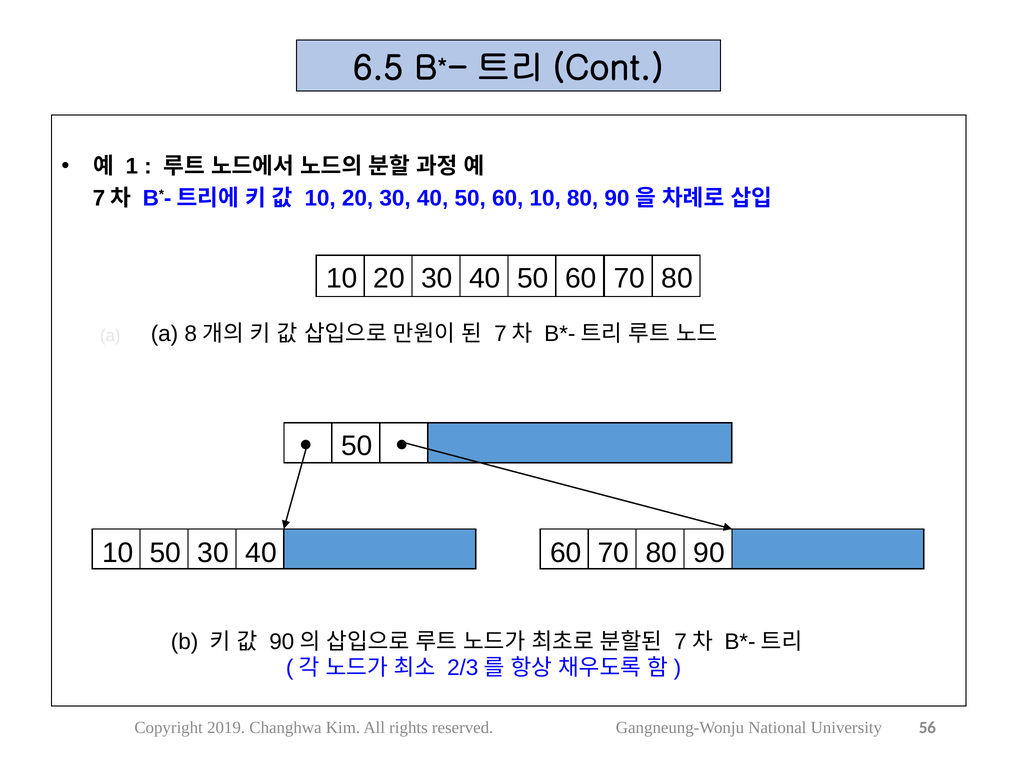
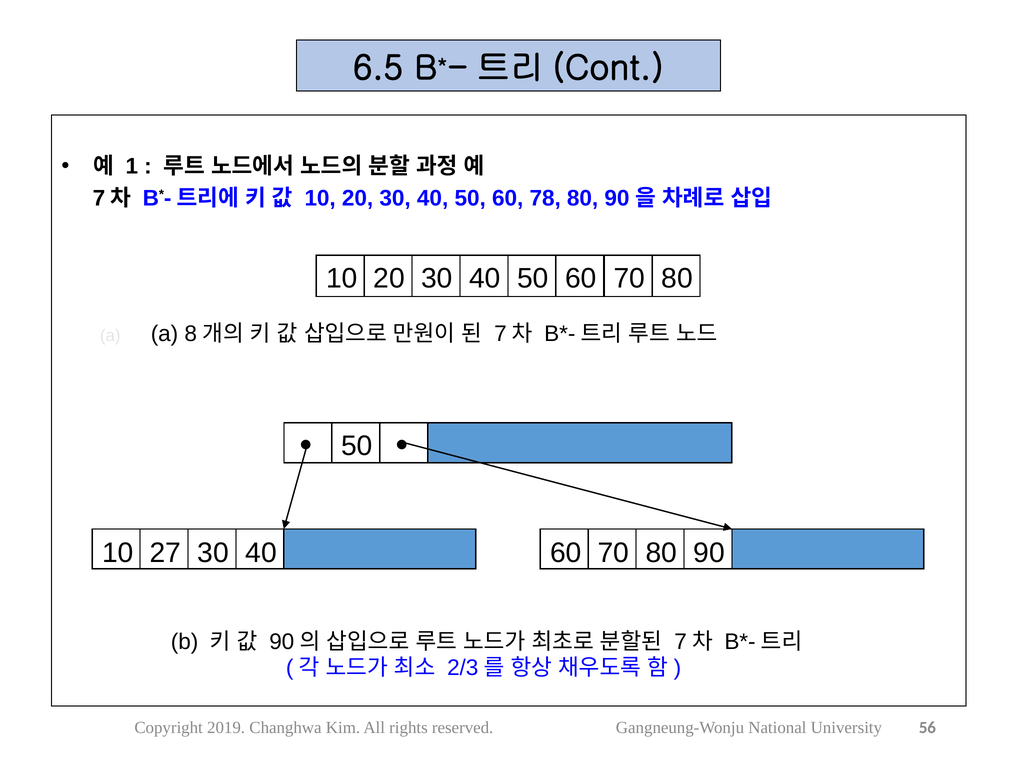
60 10: 10 -> 78 (545, 198)
10 50: 50 -> 27 (165, 553)
